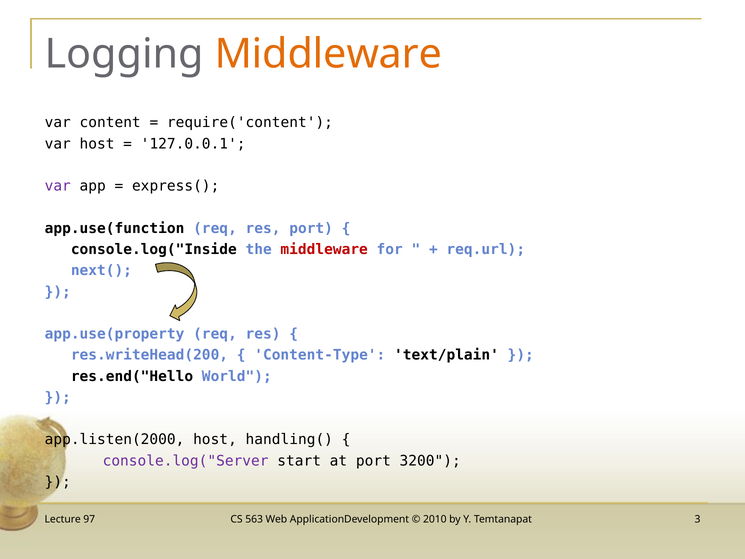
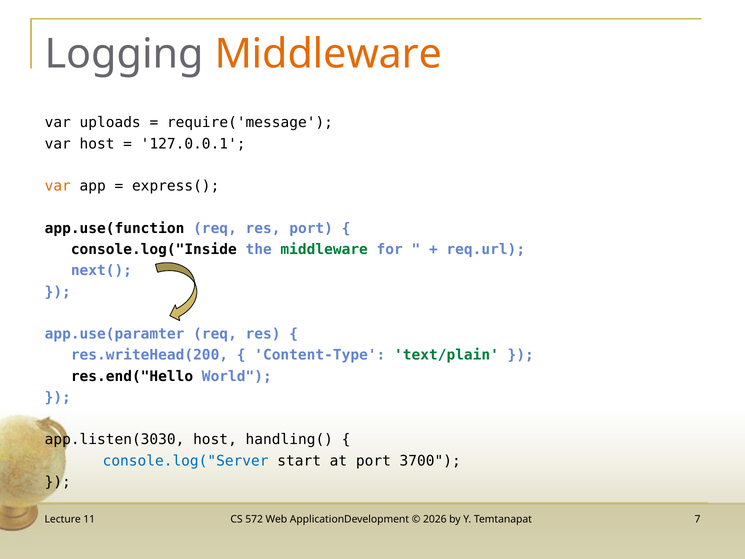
content: content -> uploads (110, 123)
require('content: require('content -> require('message (250, 123)
var colour: purple -> orange (58, 186)
middleware colour: red -> green (324, 249)
app.use(property: app.use(property -> app.use(paramter (115, 334)
text/plain colour: black -> green (447, 355)
app.listen(2000: app.listen(2000 -> app.listen(3030 (115, 439)
console.log("Server colour: purple -> blue (186, 461)
3200: 3200 -> 3700 (430, 461)
97: 97 -> 11 (89, 519)
563: 563 -> 572 (254, 519)
2010: 2010 -> 2026 (435, 519)
3: 3 -> 7 (698, 519)
